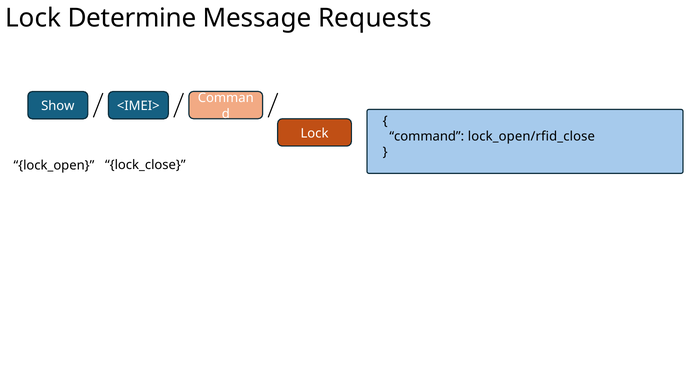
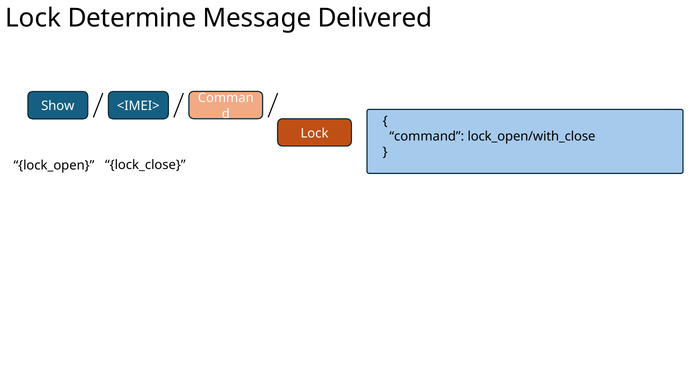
Requests: Requests -> Delivered (375, 18)
lock_open/rfid_close: lock_open/rfid_close -> lock_open/with_close (531, 136)
